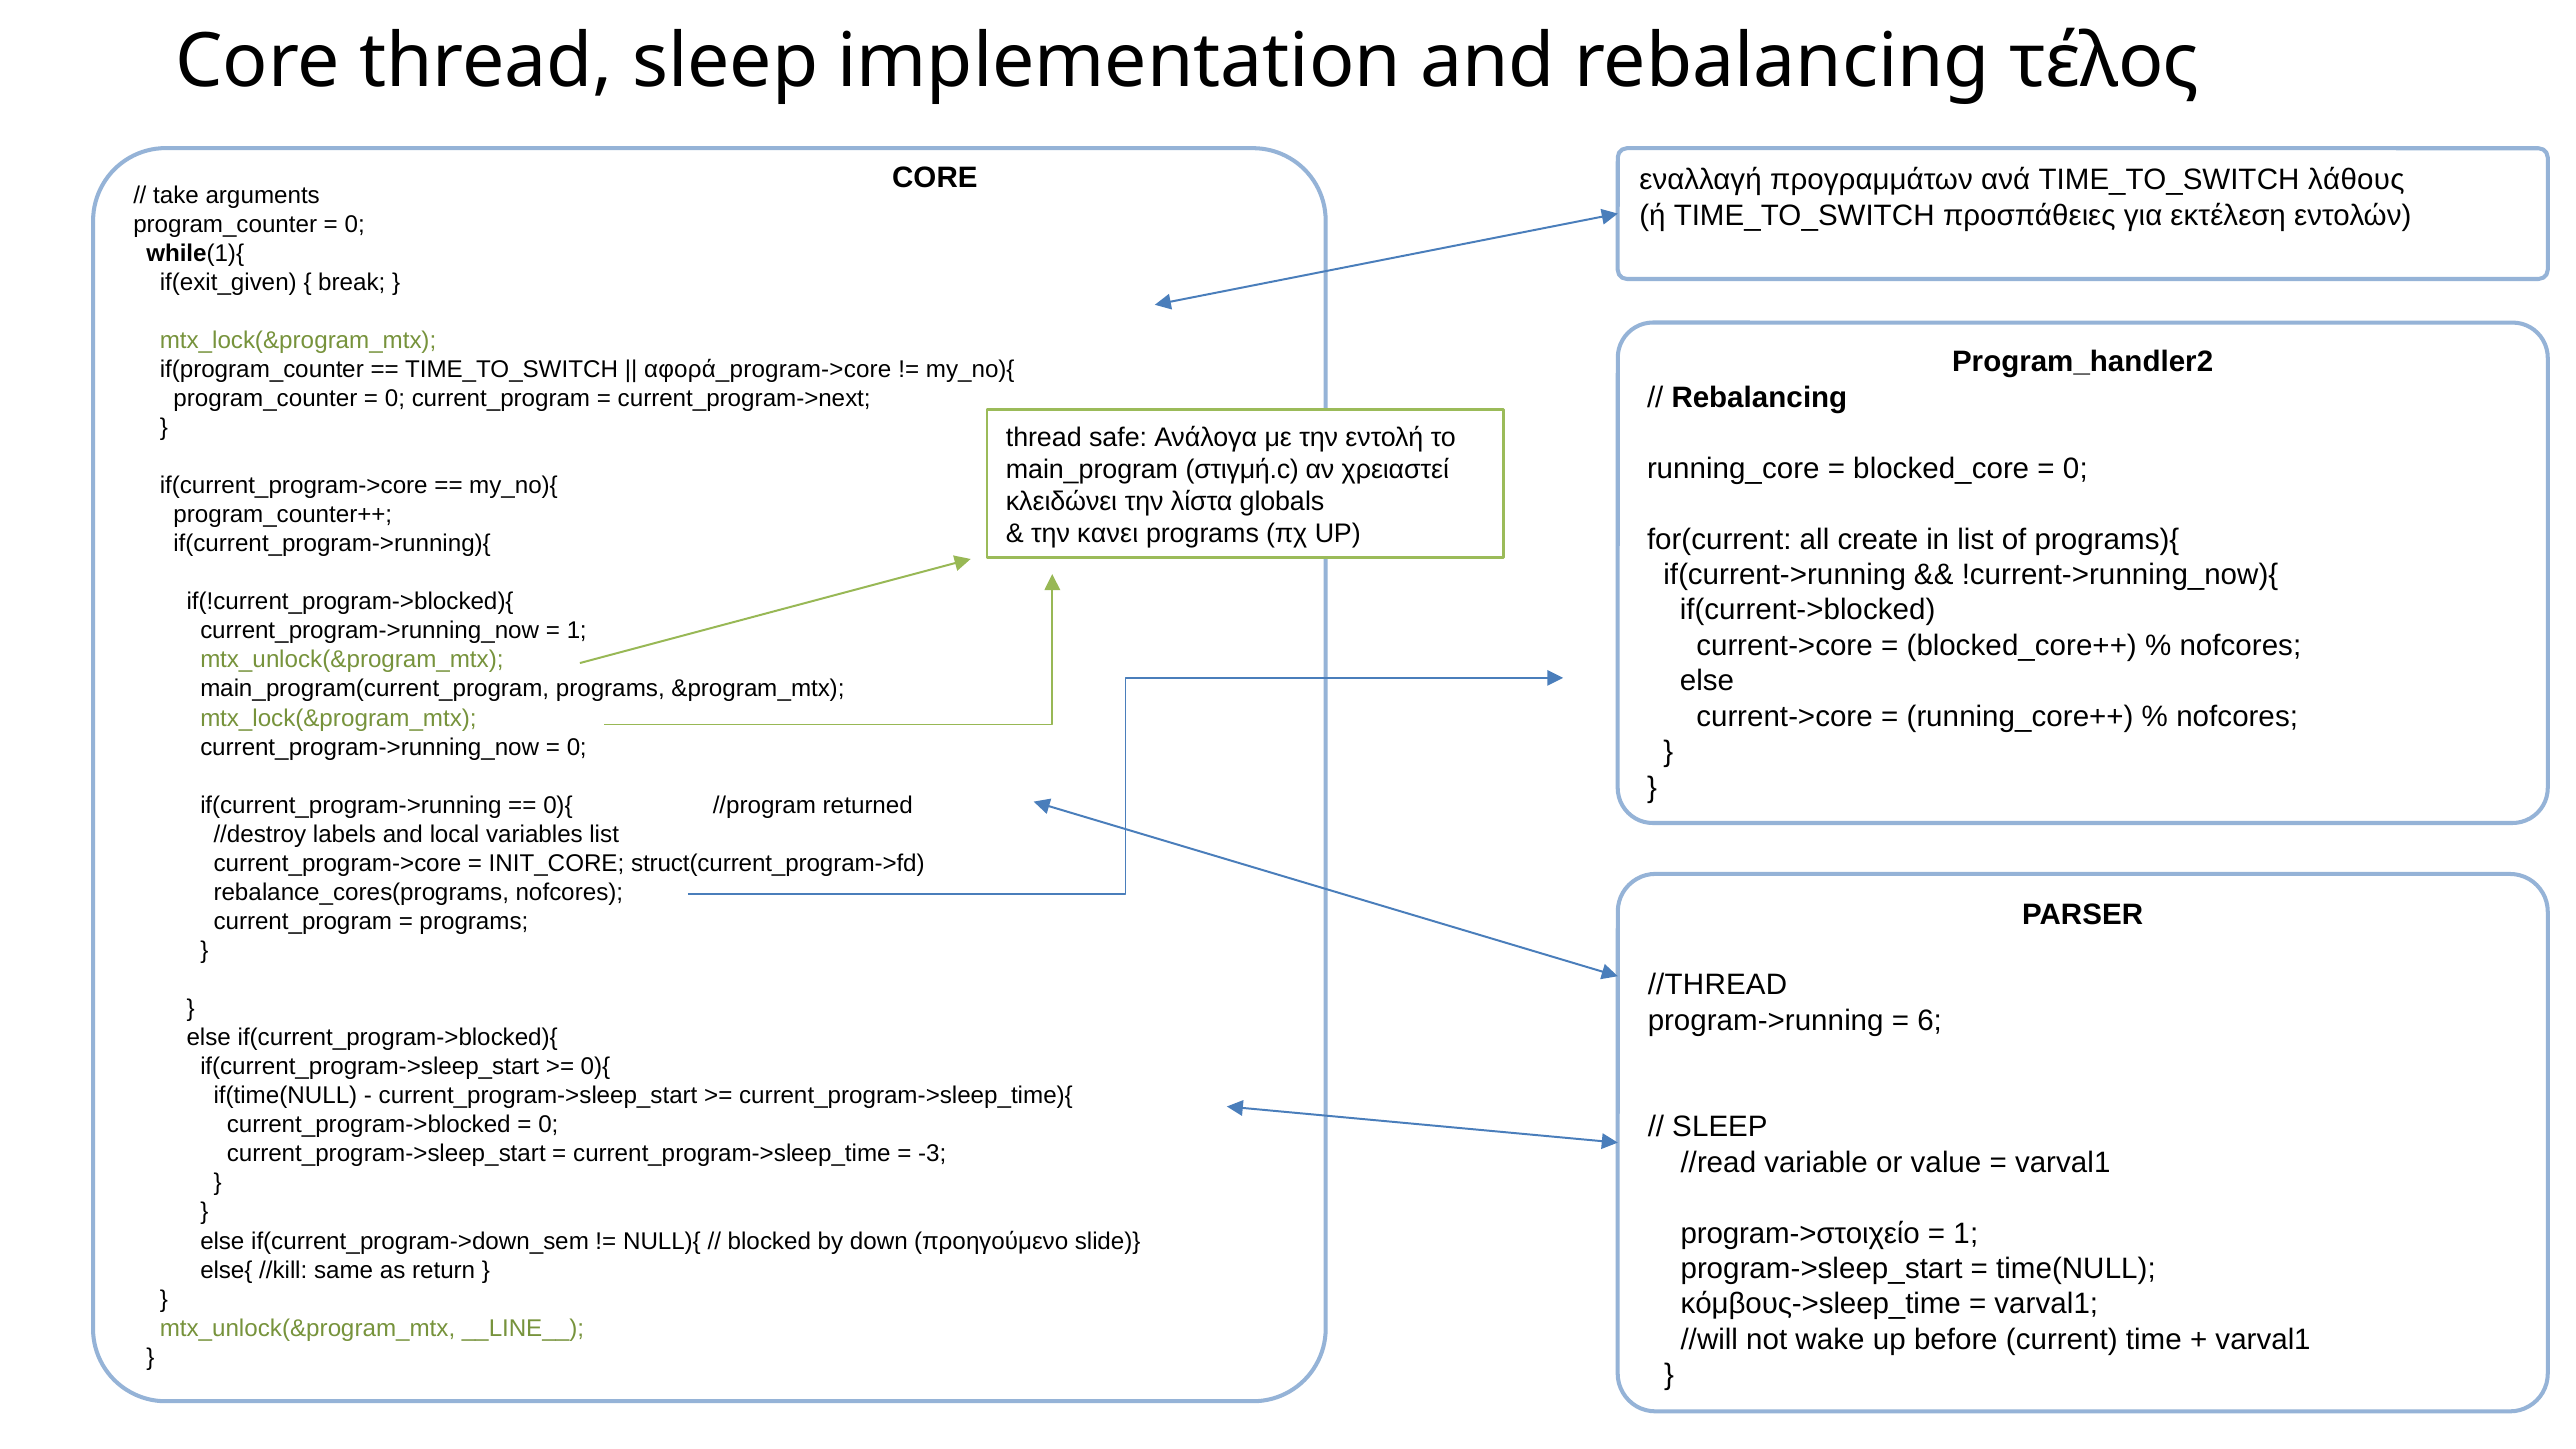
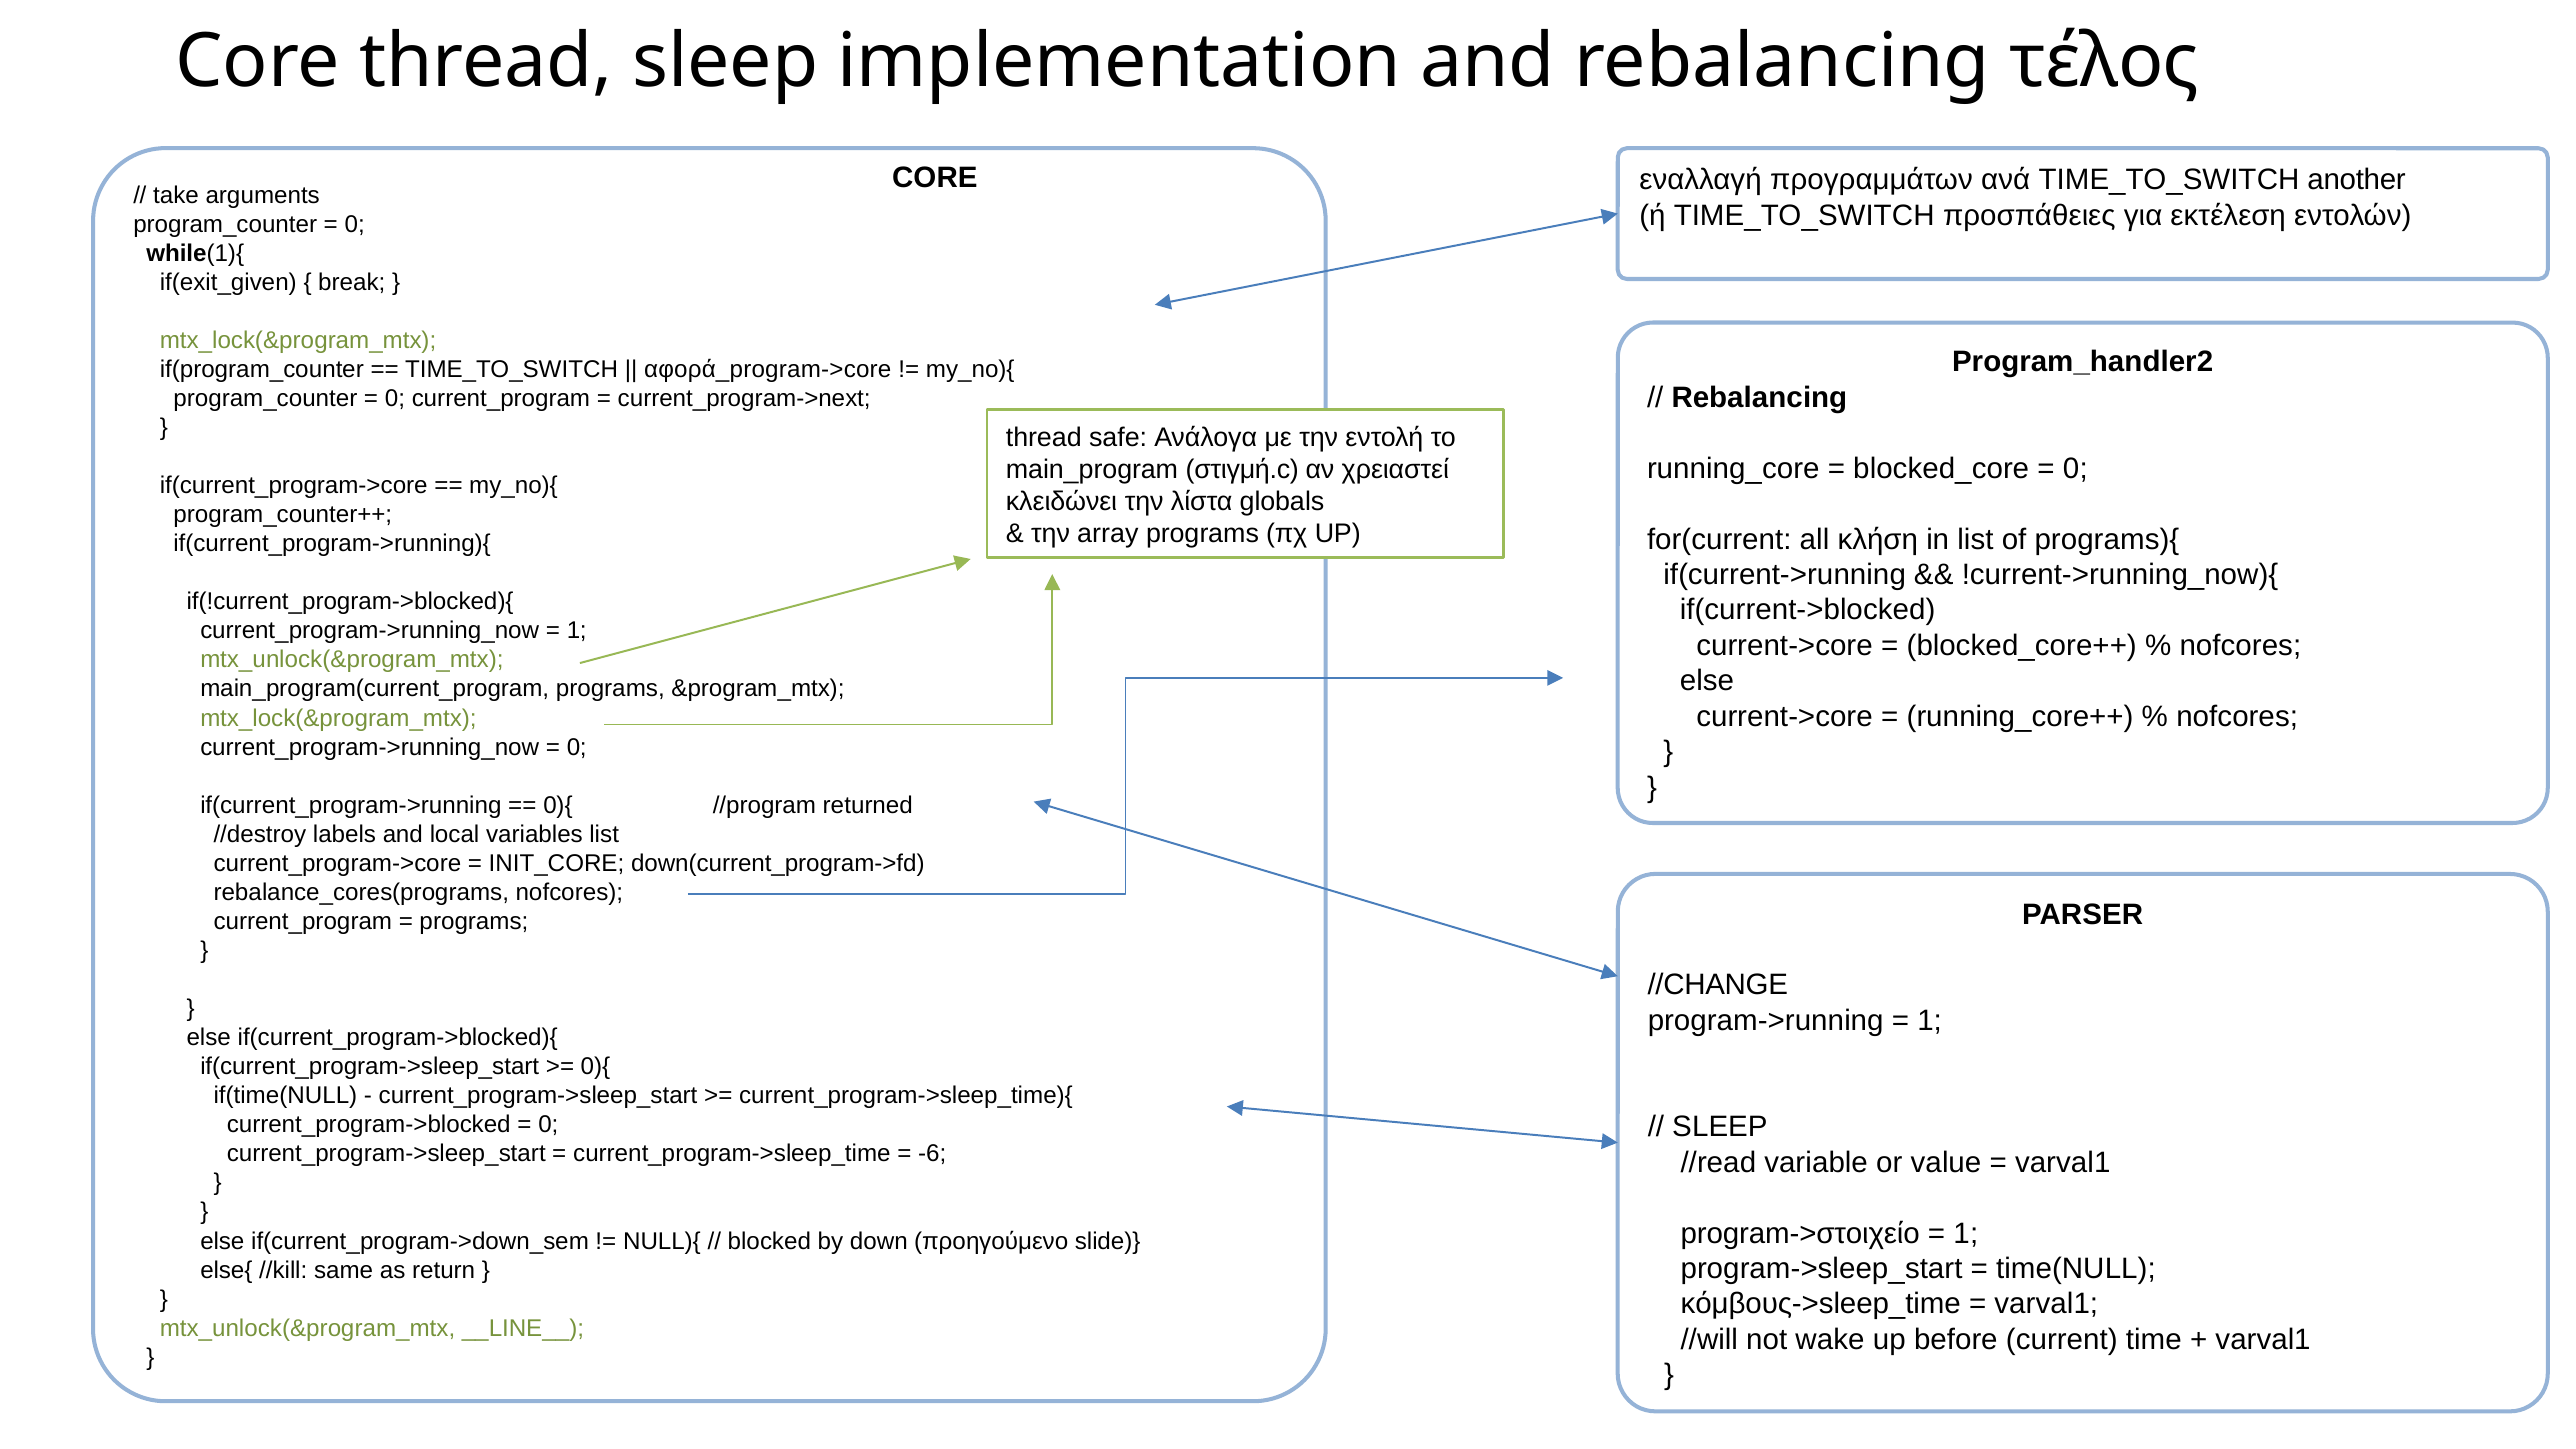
λάθους: λάθους -> another (2357, 180)
κανει: κανει -> array (1108, 534)
create: create -> κλήση (1878, 539)
struct(current_program->fd: struct(current_program->fd -> down(current_program->fd (778, 863)
//THREAD: //THREAD -> //CHANGE (1718, 985)
6: 6 -> 1 (1930, 1021)
-3: -3 -> -6 (932, 1154)
